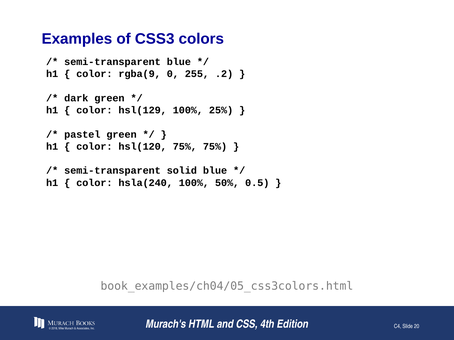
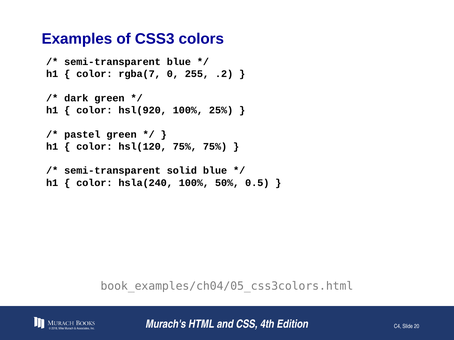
rgba(9: rgba(9 -> rgba(7 (140, 74)
hsl(129: hsl(129 -> hsl(920 (143, 110)
